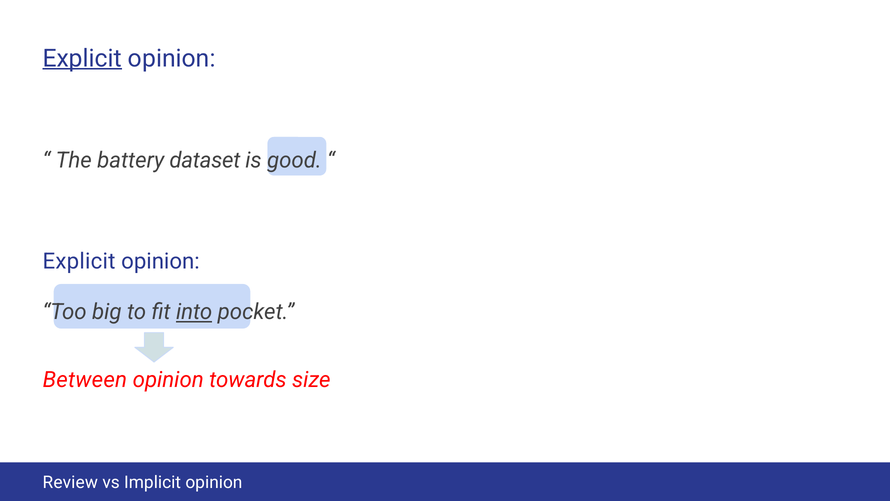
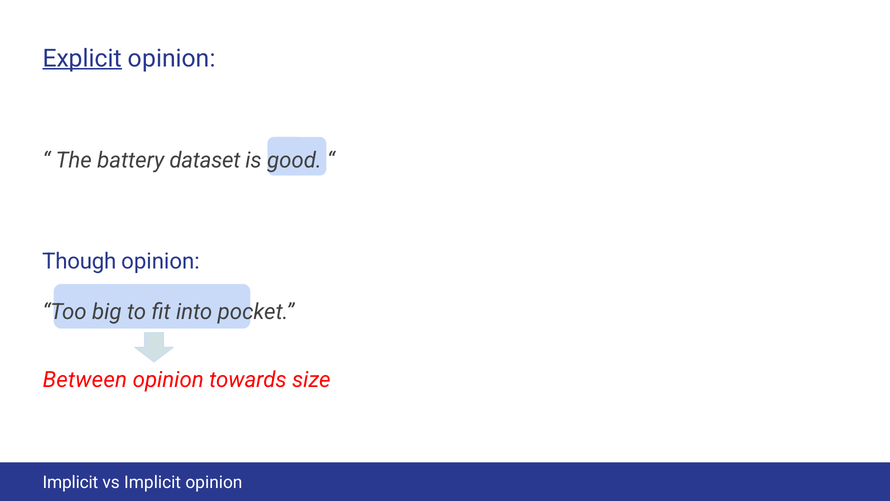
Explicit: Explicit -> Though (79, 261)
into underline: present -> none (194, 312)
Review: Review -> Implicit (70, 482)
